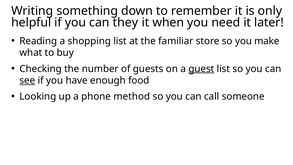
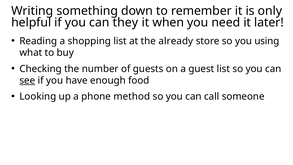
familiar: familiar -> already (176, 41)
make: make -> using (267, 41)
guest underline: present -> none (201, 69)
